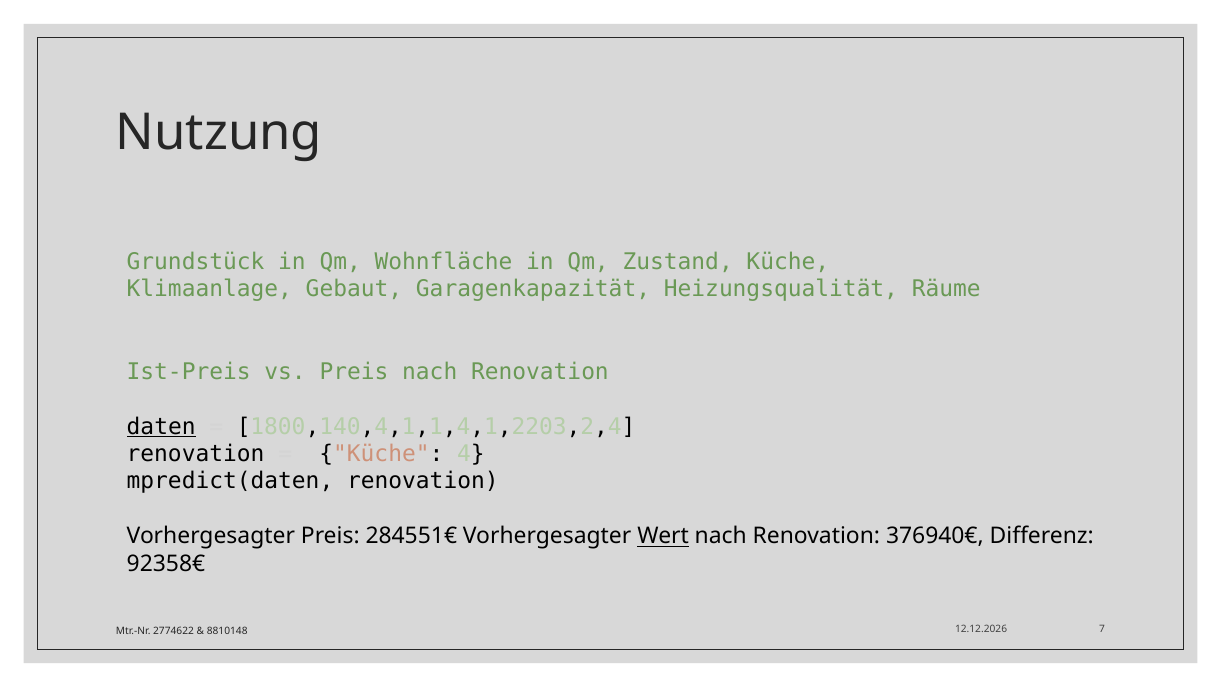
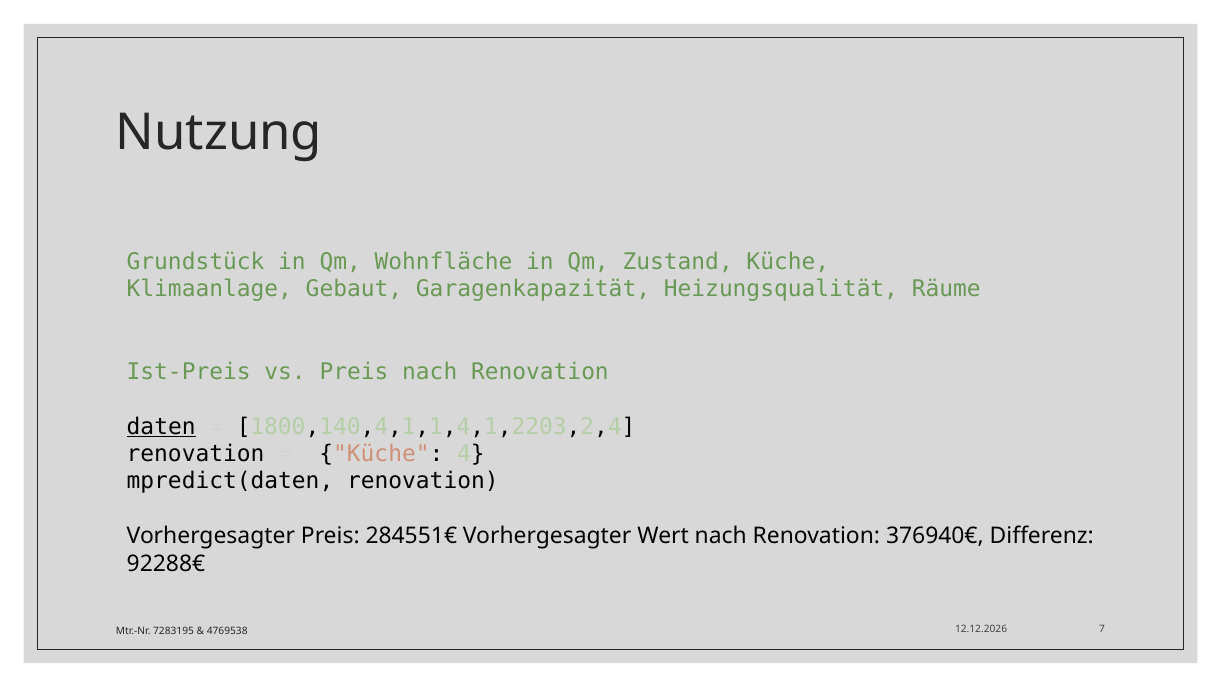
Wert underline: present -> none (663, 536)
92358€: 92358€ -> 92288€ (166, 564)
2774622: 2774622 -> 7283195 (174, 631)
8810148: 8810148 -> 4769538 (227, 631)
